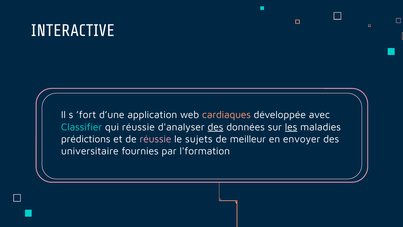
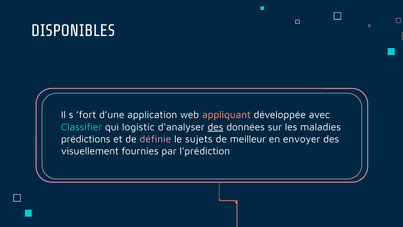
INTERACTIVE: INTERACTIVE -> DISPONIBLES (73, 31)
cardiaques: cardiaques -> appliquant (226, 115)
qui réussie: réussie -> logistic (138, 127)
les underline: present -> none (291, 127)
de réussie: réussie -> définie (155, 139)
universitaire: universitaire -> visuellement (90, 151)
l'formation: l'formation -> l'prédiction (205, 151)
